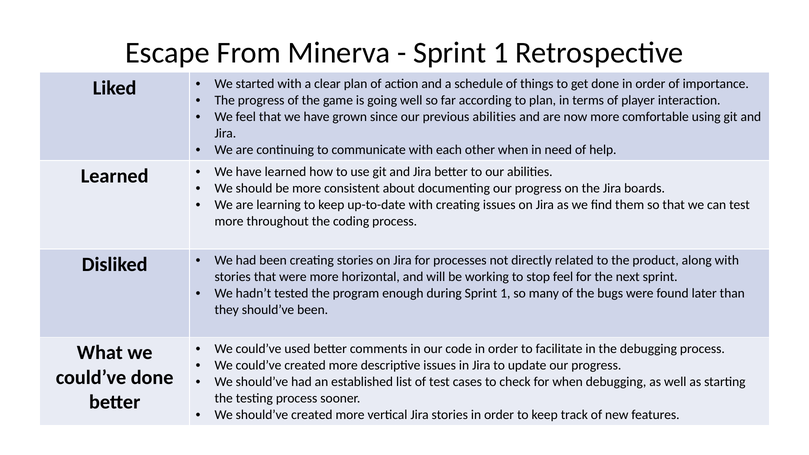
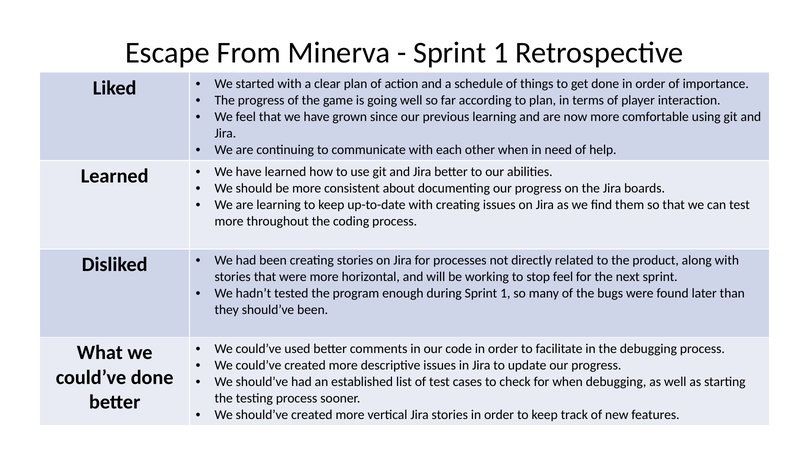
previous abilities: abilities -> learning (494, 117)
